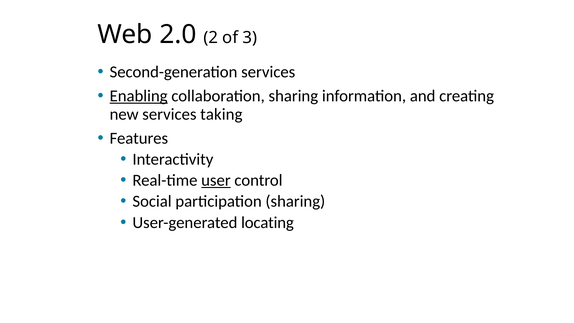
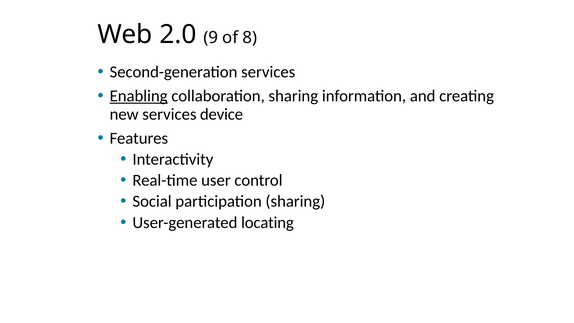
2: 2 -> 9 (211, 38)
3: 3 -> 8 (250, 38)
taking: taking -> device (221, 114)
user underline: present -> none (216, 180)
